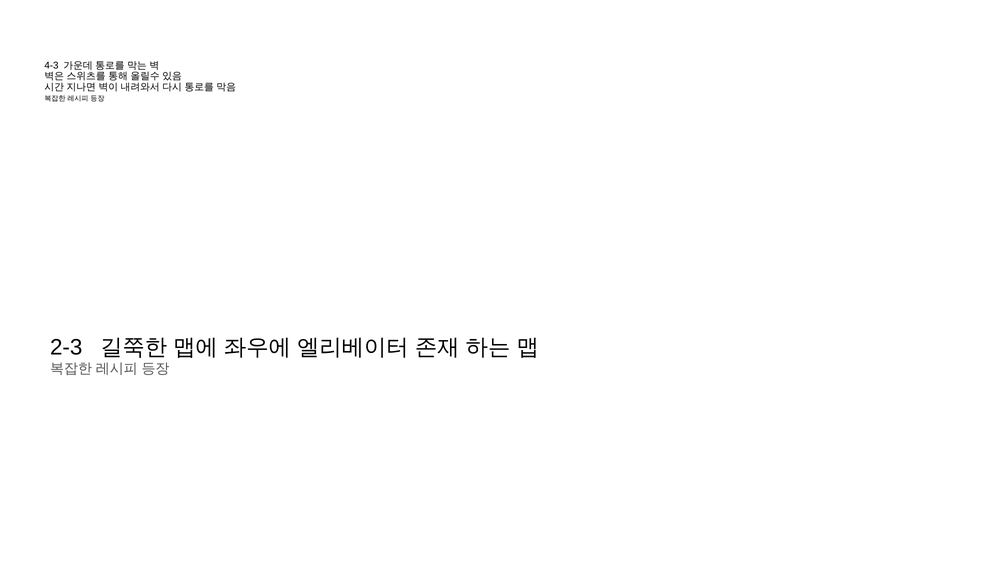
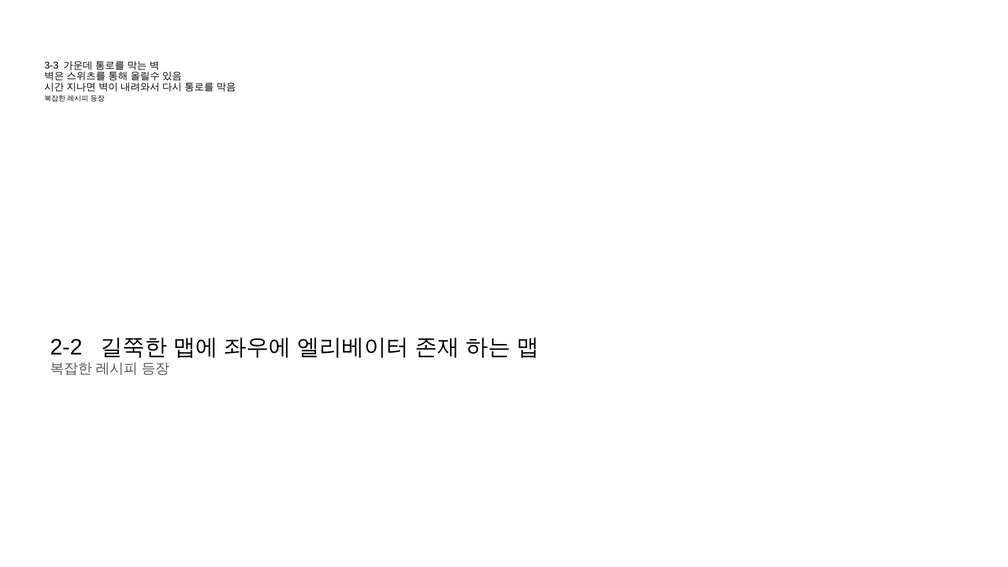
4-3: 4-3 -> 3-3 (51, 66)
2-3: 2-3 -> 2-2 (66, 347)
